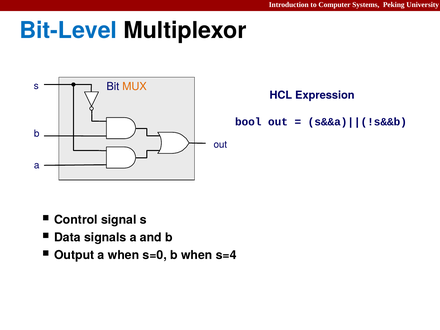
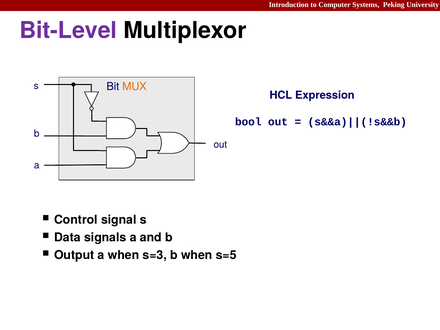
Bit-Level colour: blue -> purple (68, 30)
s=0: s=0 -> s=3 (155, 255)
s=4: s=4 -> s=5 (226, 255)
